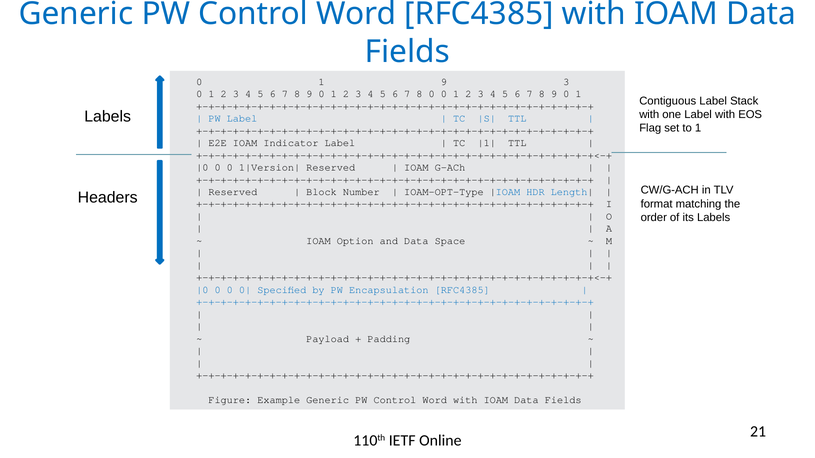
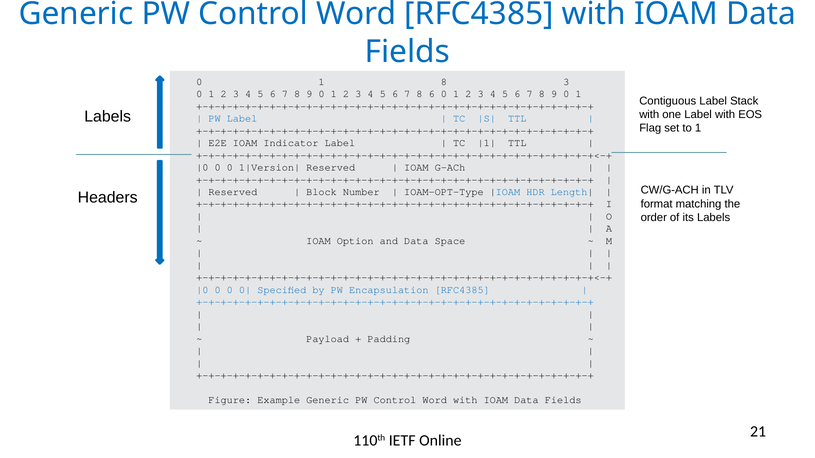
1 9: 9 -> 8 (444, 82)
8 0: 0 -> 6 (432, 94)
